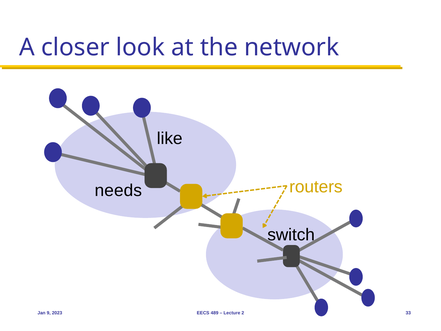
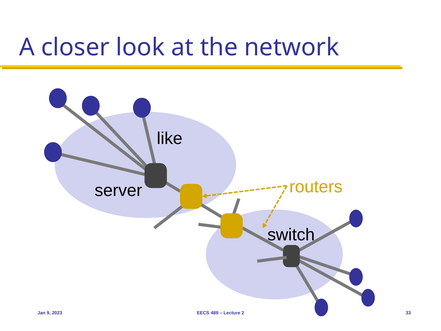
needs: needs -> server (118, 190)
